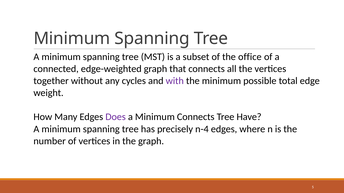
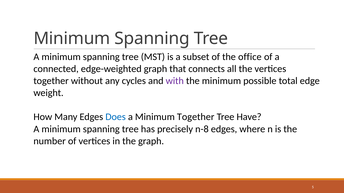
Does colour: purple -> blue (116, 117)
Minimum Connects: Connects -> Together (196, 117)
n-4: n-4 -> n-8 (202, 129)
